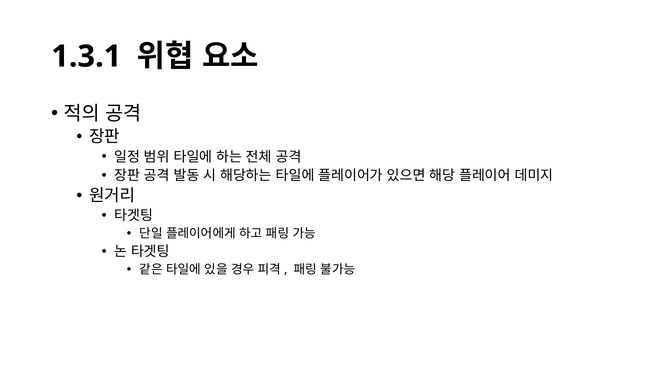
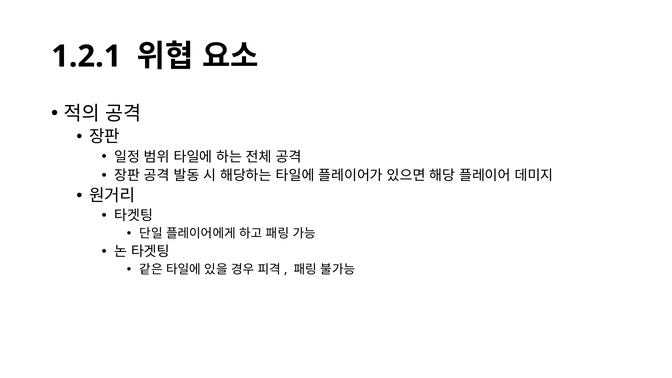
1.3.1: 1.3.1 -> 1.2.1 (86, 56)
